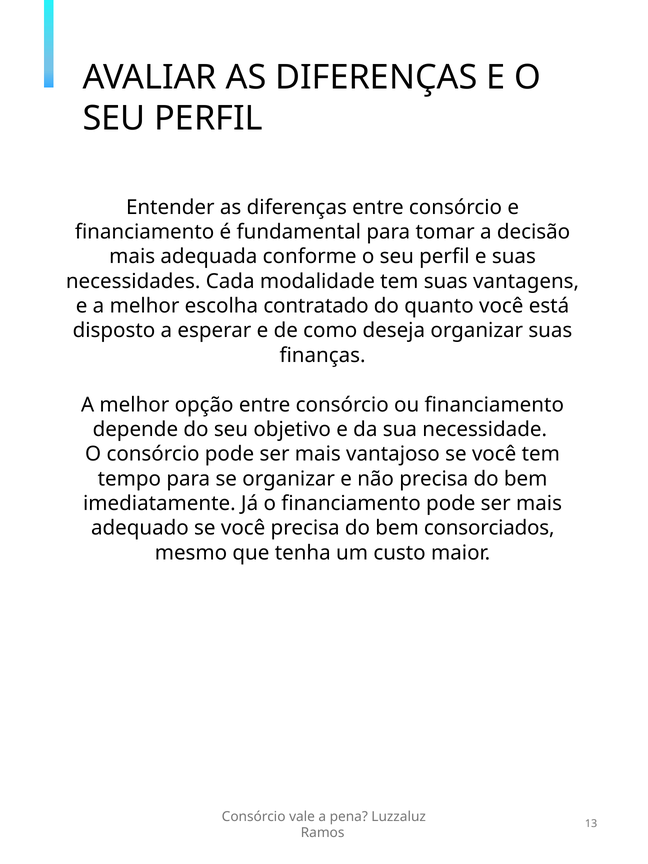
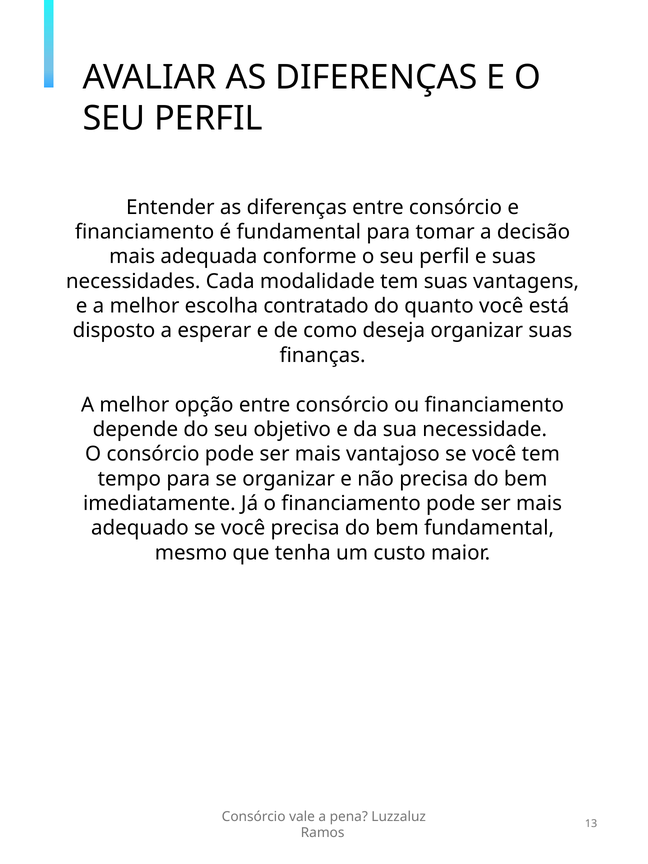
bem consorciados: consorciados -> fundamental (489, 528)
